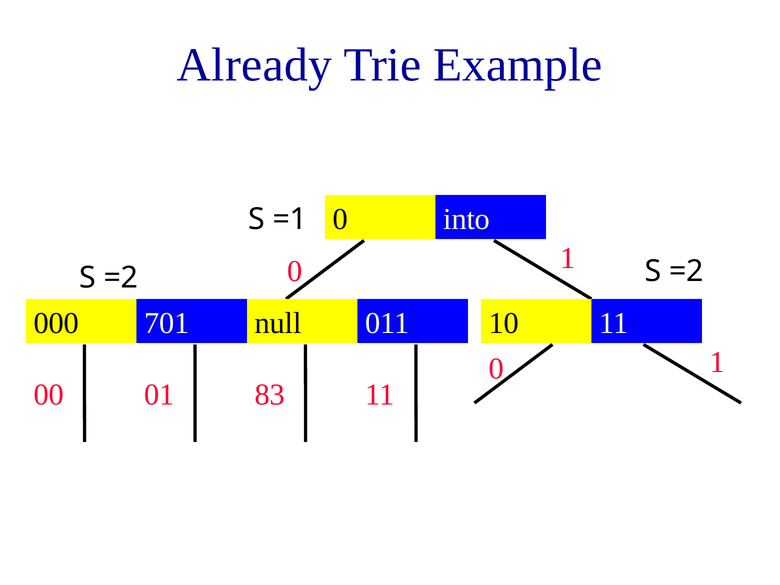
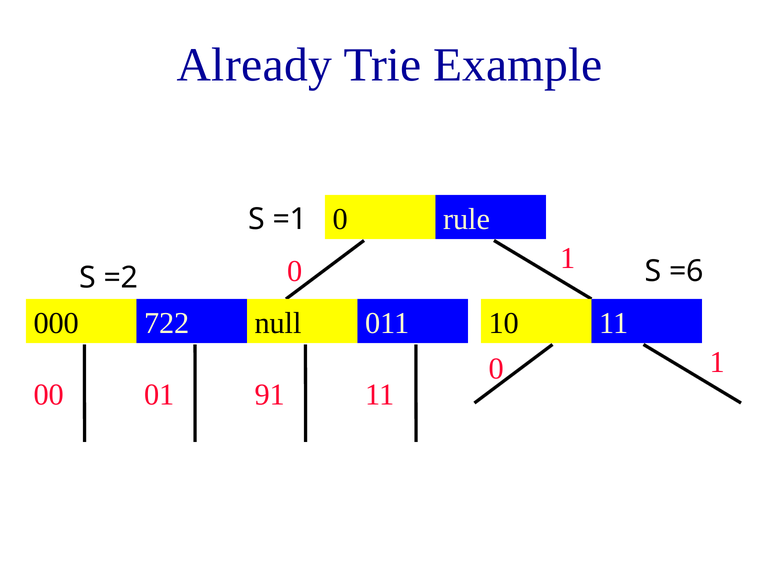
into: into -> rule (467, 219)
=2 S =2: =2 -> =6 (686, 271)
701: 701 -> 722 (167, 323)
83: 83 -> 91 (270, 395)
